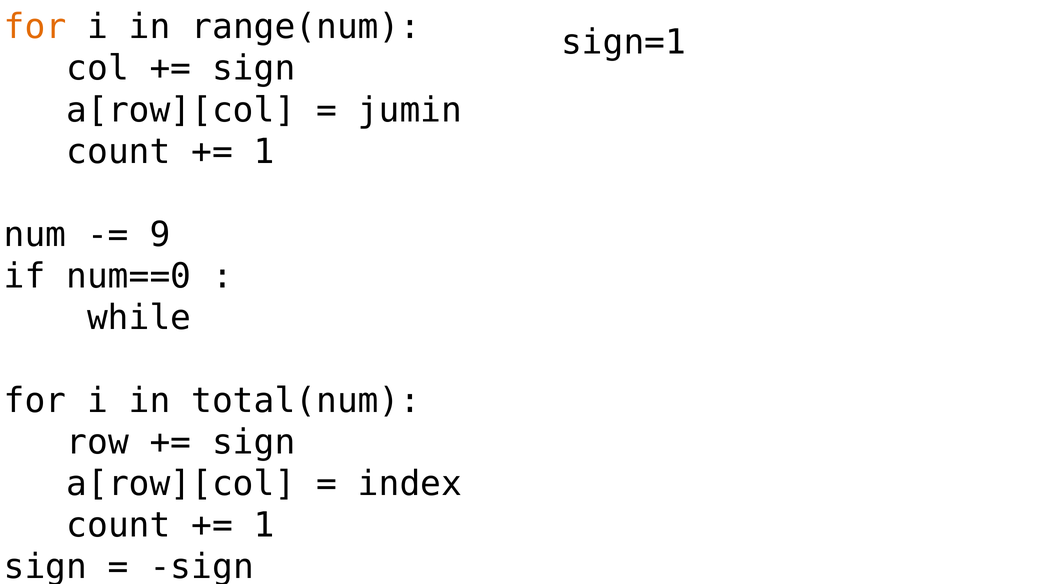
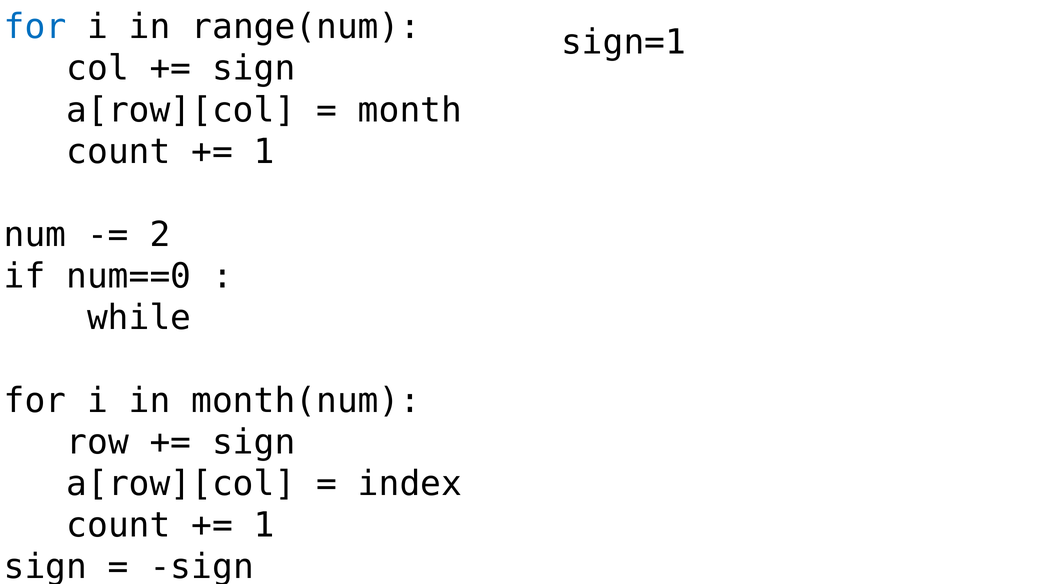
for colour: orange -> blue (35, 27)
jumin: jumin -> month (410, 110)
9: 9 -> 2 (160, 235)
total(num: total(num -> month(num (306, 401)
